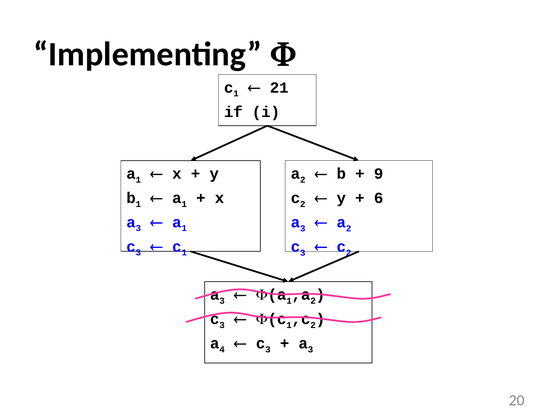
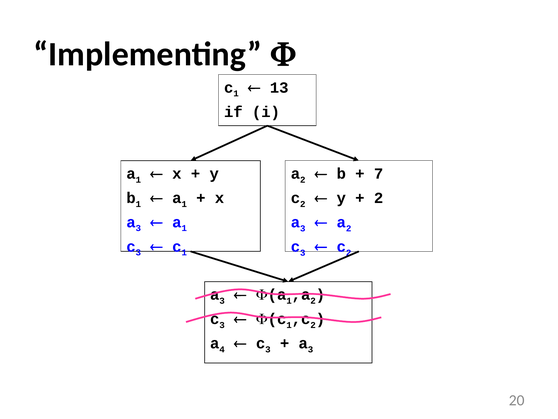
21: 21 -> 13 (279, 88)
9: 9 -> 7 (379, 174)
6: 6 -> 2 (379, 198)
